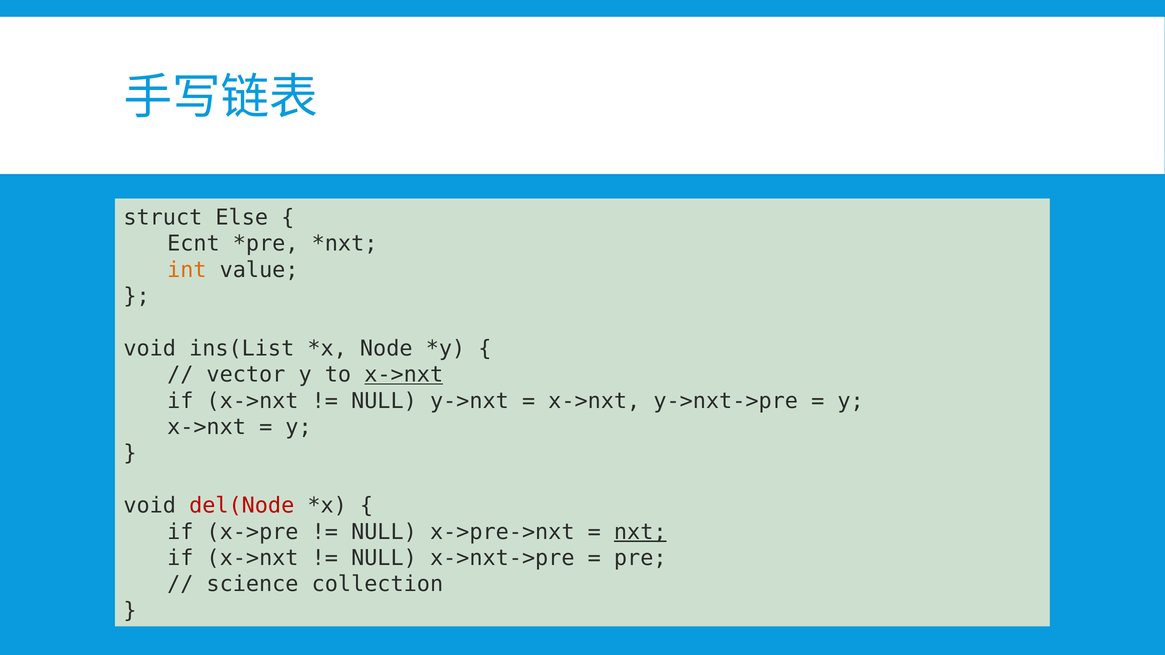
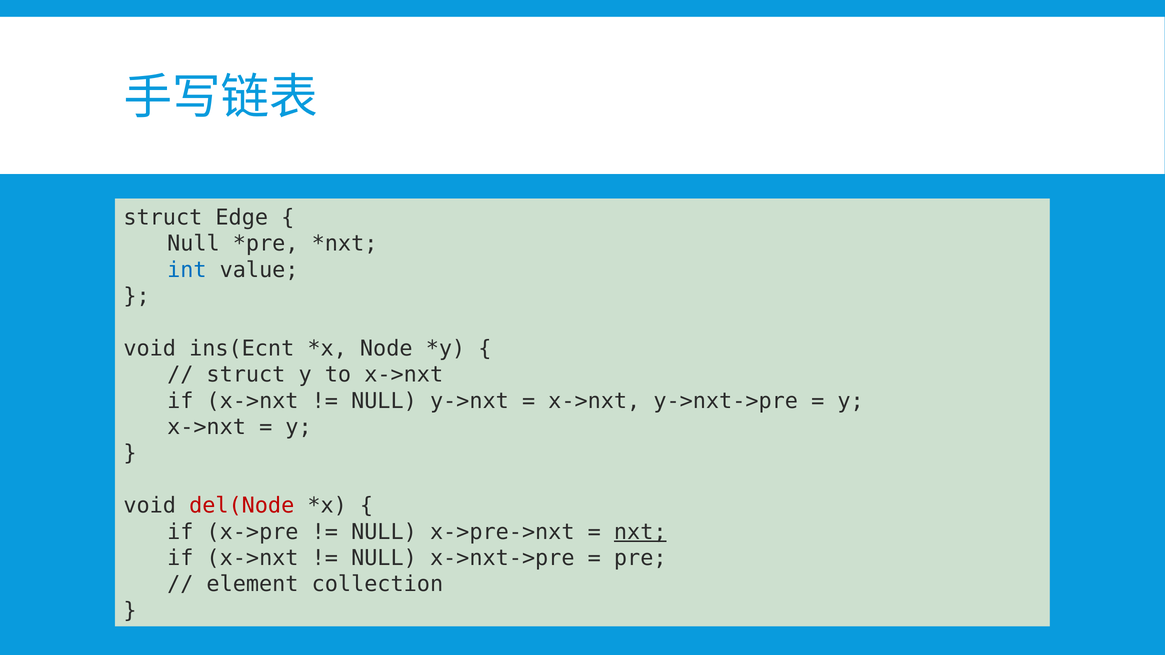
Else: Else -> Edge (242, 218)
Ecnt: Ecnt -> Null (193, 244)
int colour: orange -> blue (187, 270)
ins(List: ins(List -> ins(Ecnt (242, 349)
vector: vector -> struct (246, 375)
x->nxt underline: present -> none (404, 375)
science: science -> element (253, 585)
